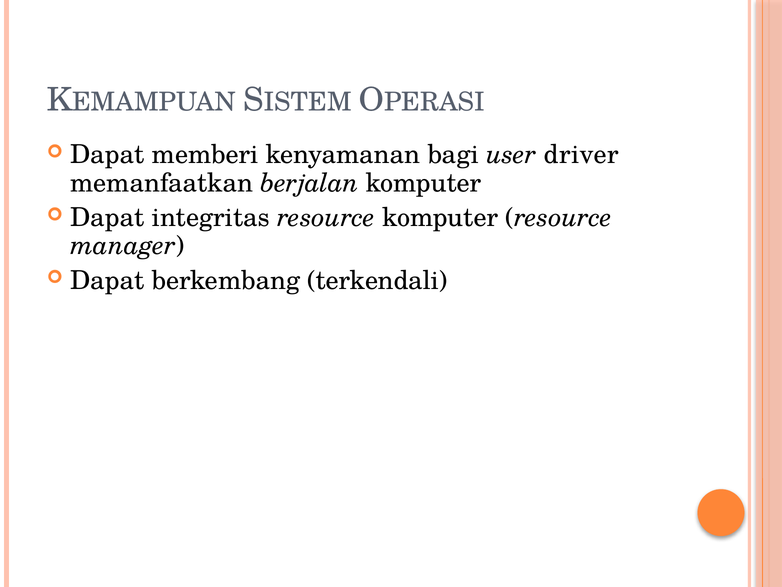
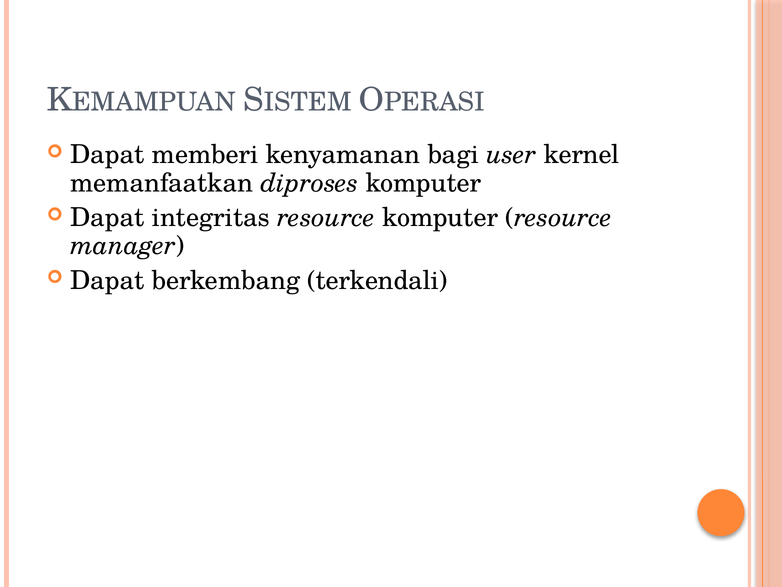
driver: driver -> kernel (582, 155)
berjalan: berjalan -> diproses (310, 183)
